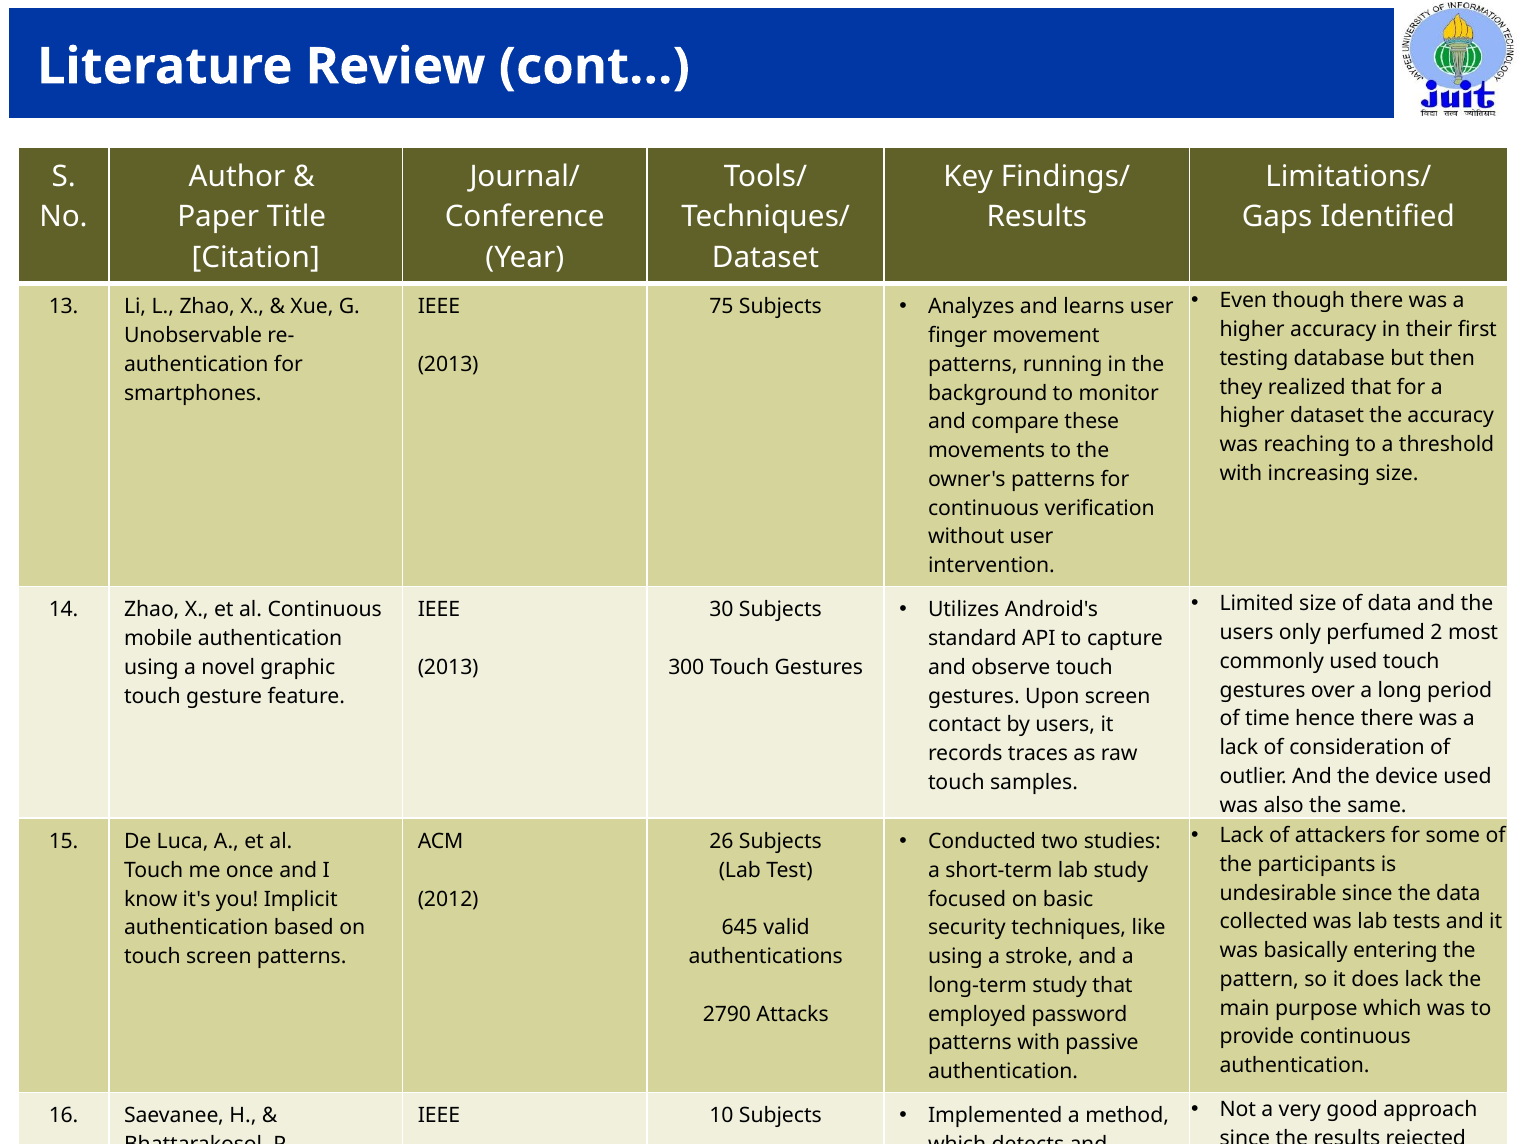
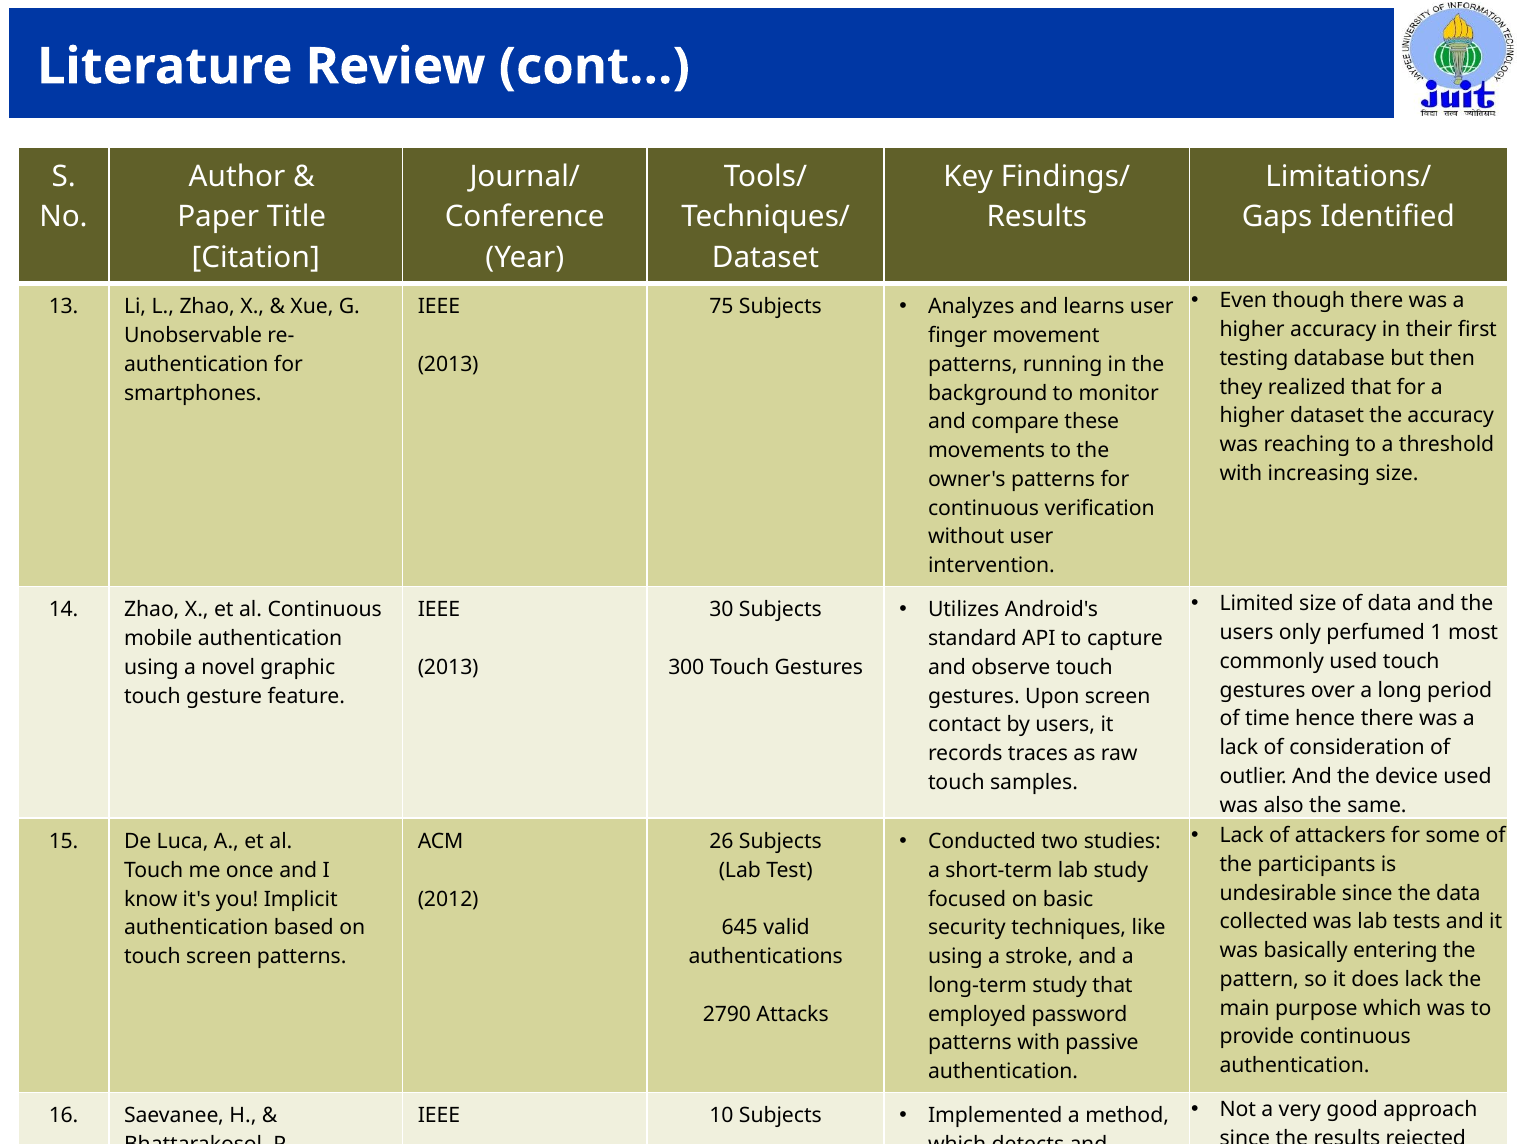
2: 2 -> 1 (1437, 633)
